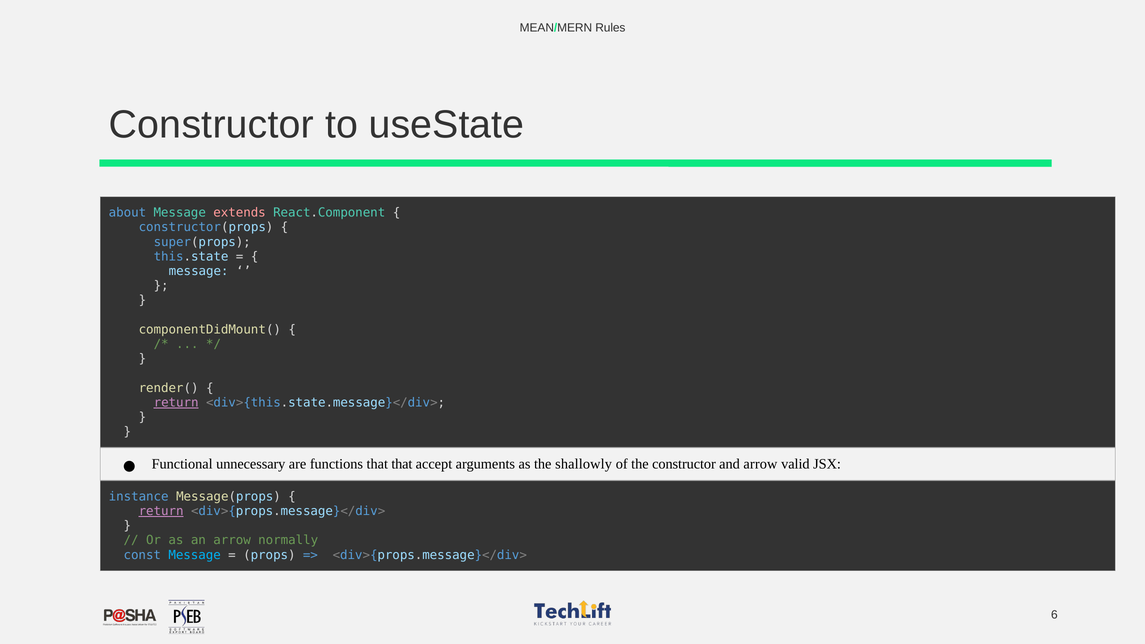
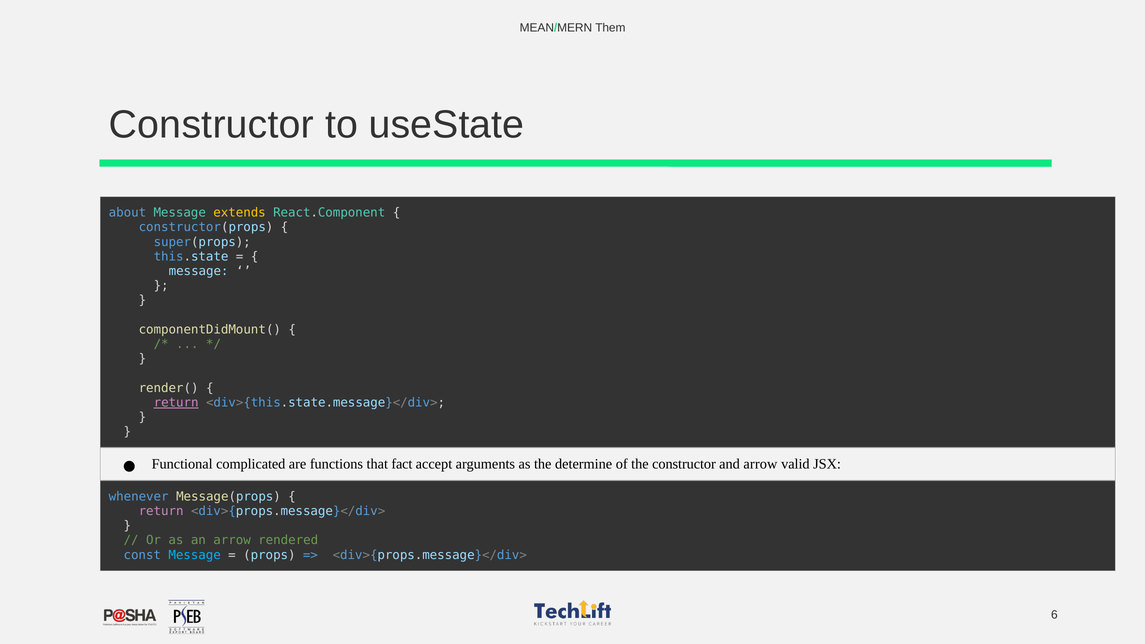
Rules: Rules -> Them (610, 28)
extends colour: pink -> yellow (240, 213)
unnecessary: unnecessary -> complicated (251, 464)
that that: that -> fact (402, 464)
shallowly: shallowly -> determine (584, 464)
instance: instance -> whenever (139, 497)
return underline: present -> none (161, 511)
normally: normally -> rendered (288, 540)
